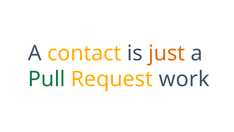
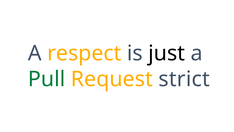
contact: contact -> respect (84, 53)
just colour: orange -> black (167, 53)
work: work -> strict (184, 79)
